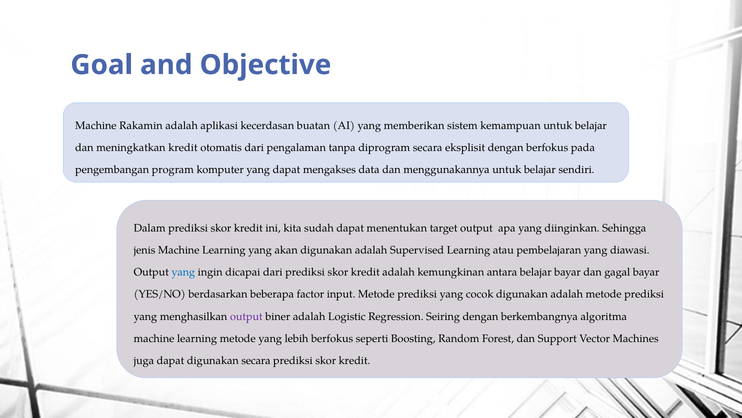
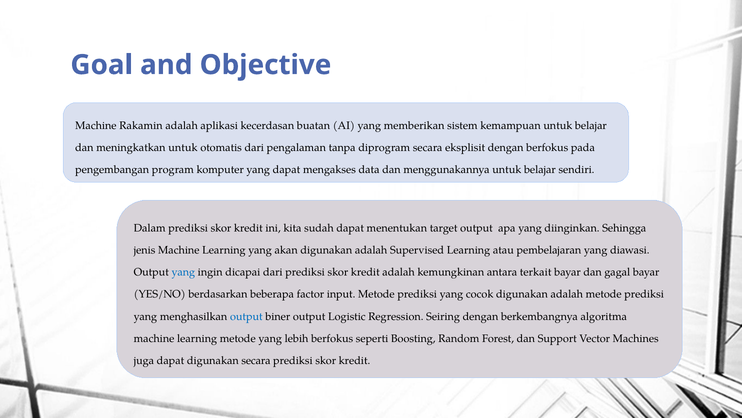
meningkatkan kredit: kredit -> untuk (183, 148)
antara belajar: belajar -> terkait (536, 272)
output colour: purple -> blue (246, 316)
biner adalah: adalah -> output (309, 316)
